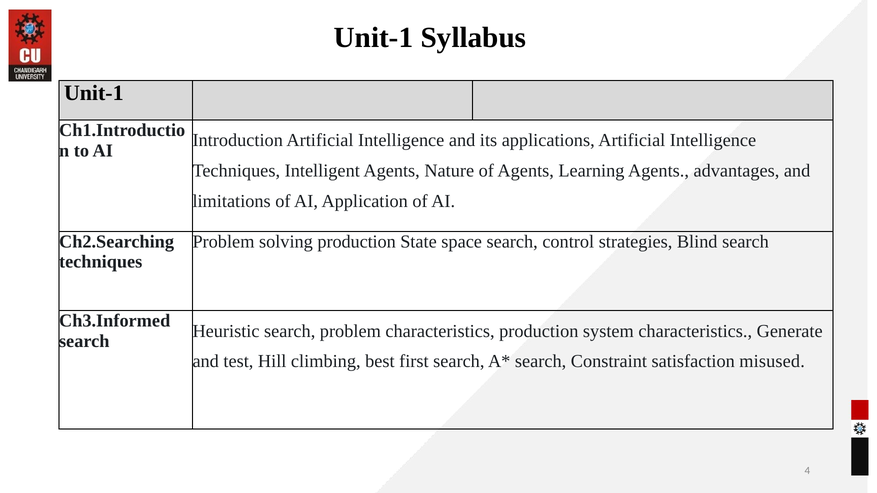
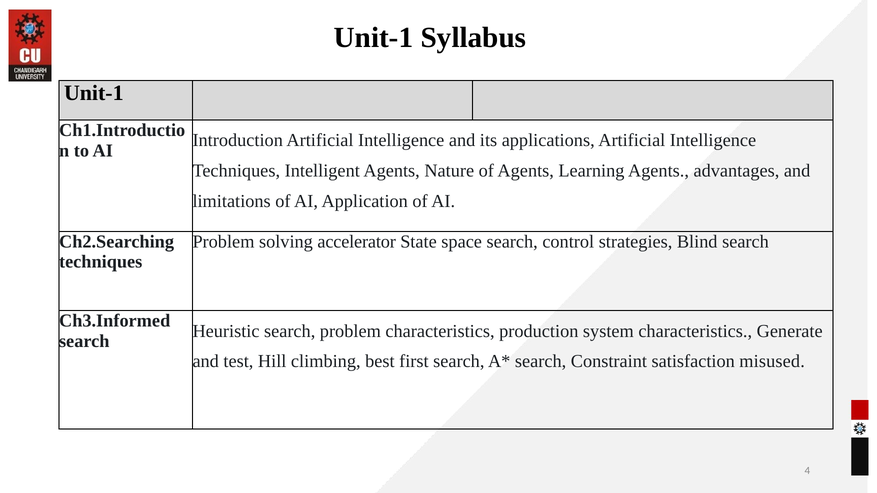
solving production: production -> accelerator (357, 242)
